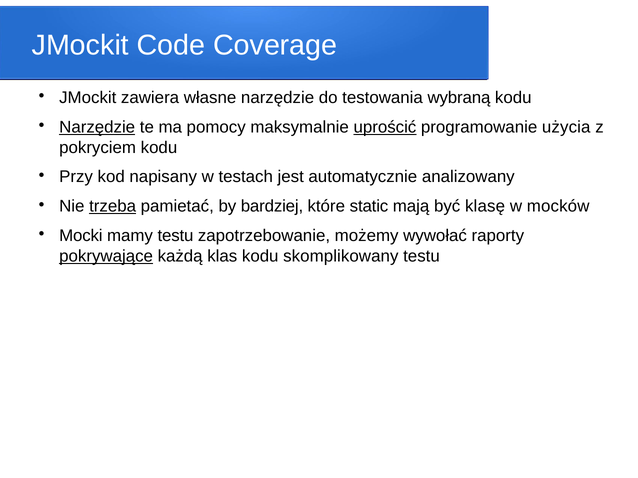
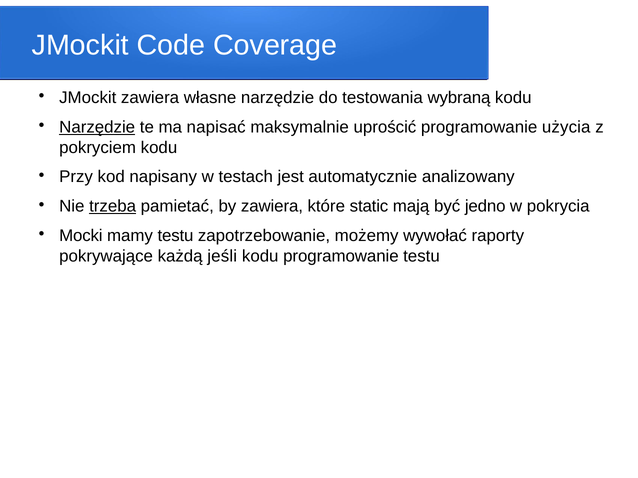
pomocy: pomocy -> napisać (216, 127)
uprościć underline: present -> none (385, 127)
by bardziej: bardziej -> zawiera (272, 207)
klasę: klasę -> jedno (485, 207)
mocków: mocków -> pokrycia (558, 207)
pokrywające underline: present -> none (106, 256)
klas: klas -> jeśli (222, 256)
kodu skomplikowany: skomplikowany -> programowanie (341, 256)
